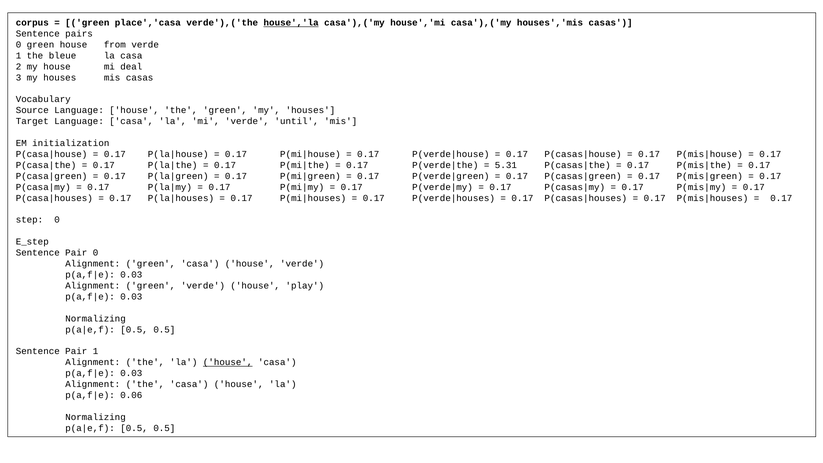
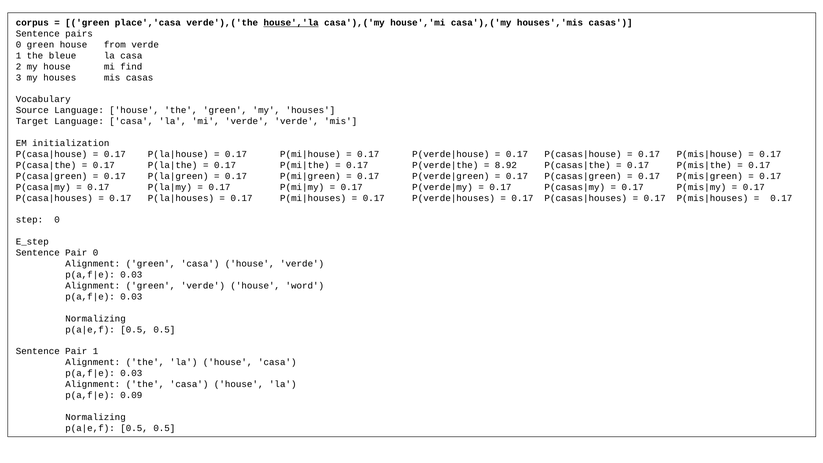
deal: deal -> find (131, 67)
verde until: until -> verde (297, 121)
5.31: 5.31 -> 8.92 (506, 165)
play: play -> word (305, 286)
house underline: present -> none (228, 362)
0.06: 0.06 -> 0.09 (131, 395)
